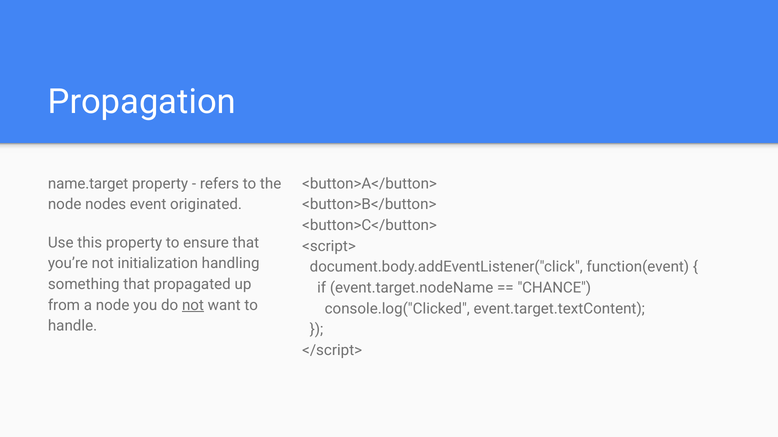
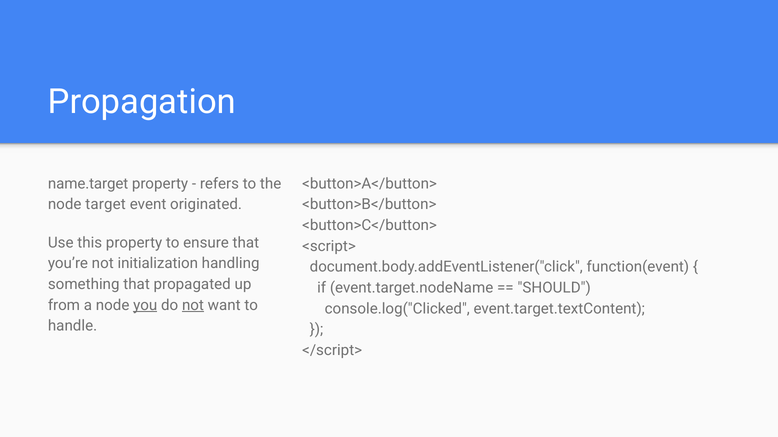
nodes: nodes -> target (106, 205)
CHANCE: CHANCE -> SHOULD (554, 288)
you underline: none -> present (145, 305)
